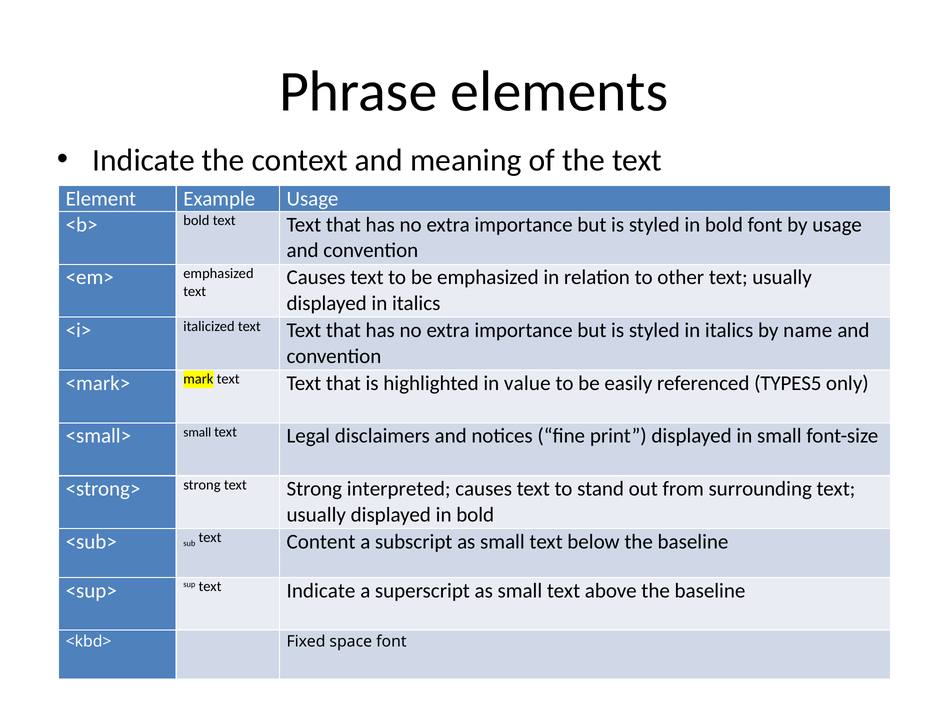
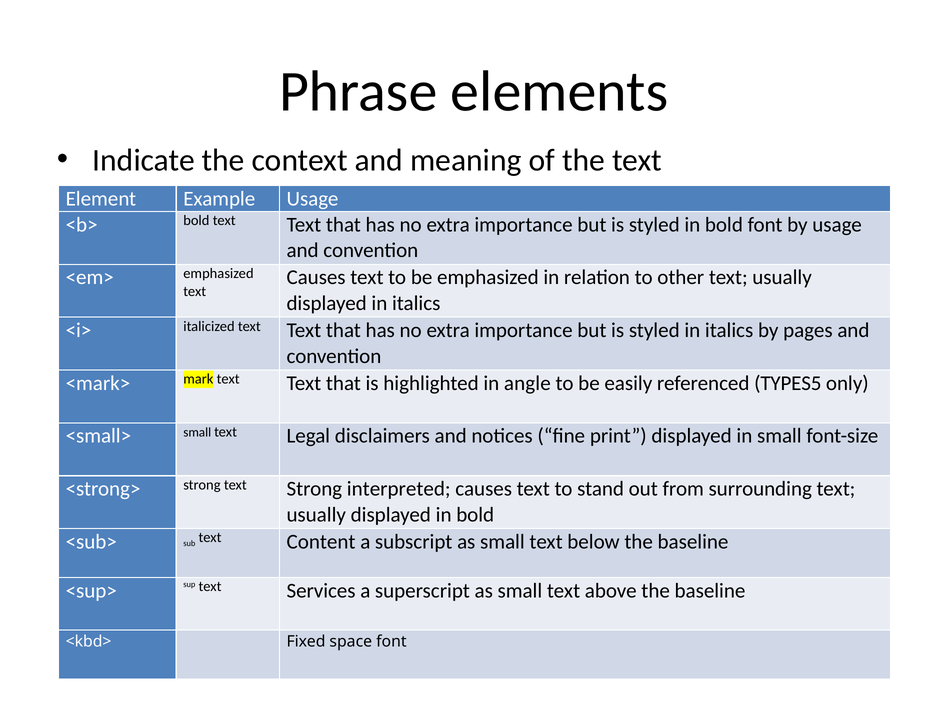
name: name -> pages (808, 330)
value: value -> angle (527, 383)
text Indicate: Indicate -> Services (321, 591)
